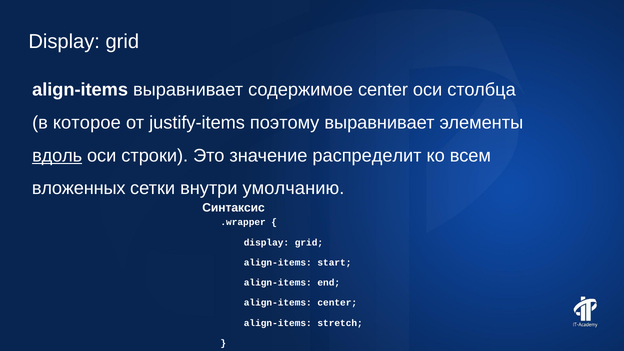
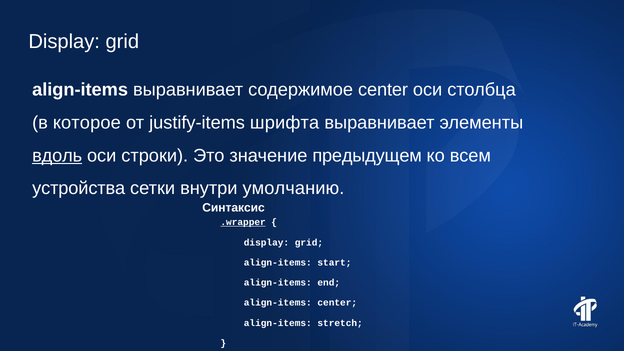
поэтому: поэтому -> шрифта (285, 123)
распределит: распределит -> предыдущем (367, 156)
вложенных: вложенных -> устройства (79, 188)
.wrapper underline: none -> present (243, 222)
